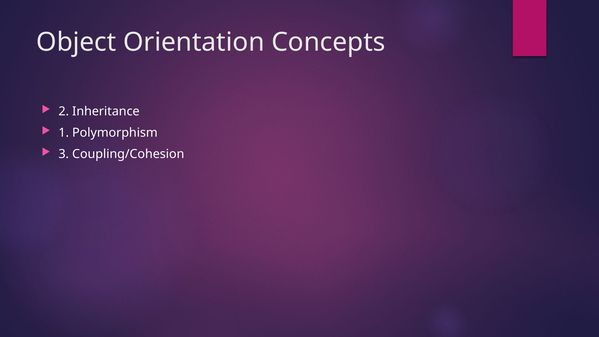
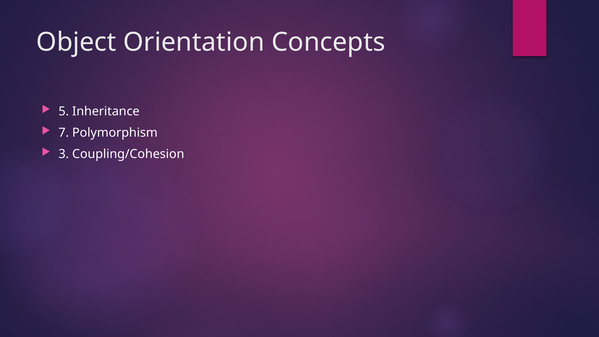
2: 2 -> 5 (64, 111)
1: 1 -> 7 (64, 133)
